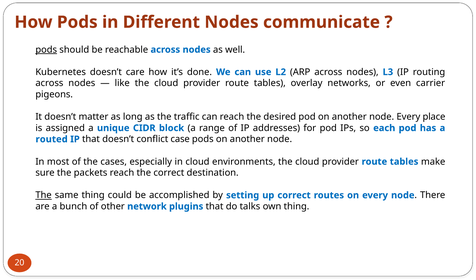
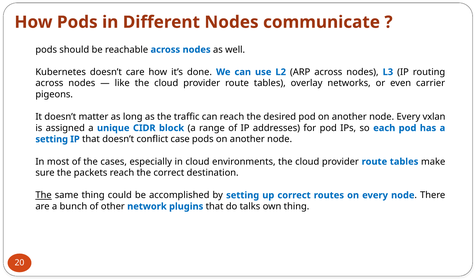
pods underline: present -> none (46, 50)
place: place -> vxlan (434, 117)
routed: routed -> setting (52, 139)
